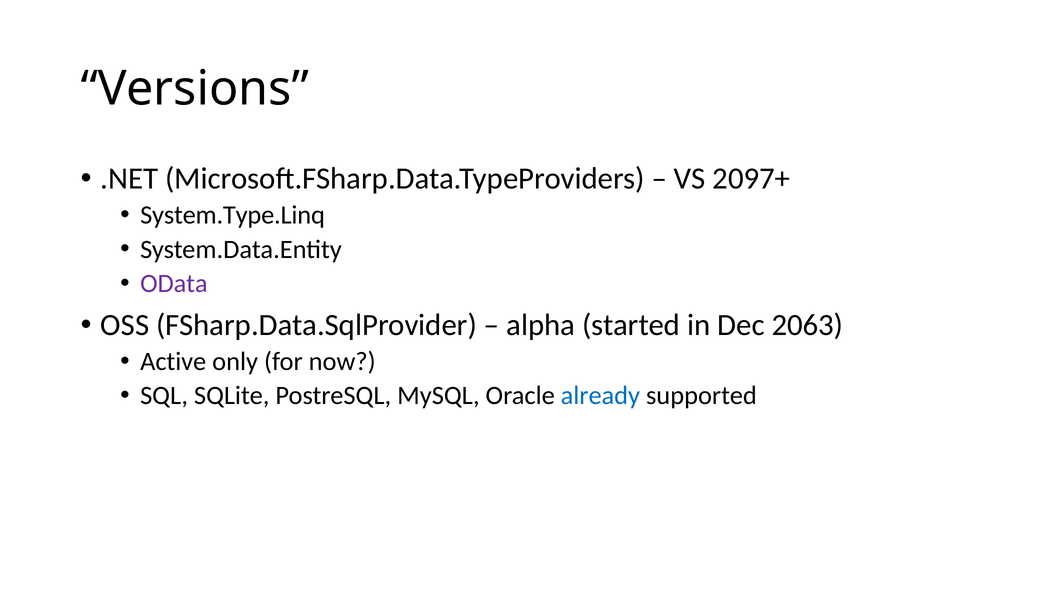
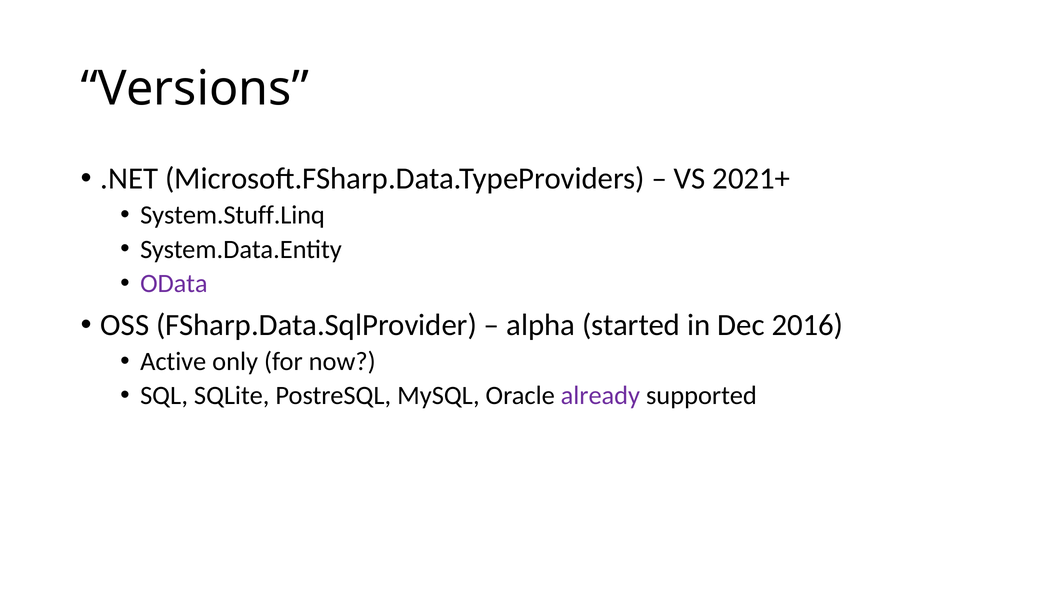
2097+: 2097+ -> 2021+ (751, 179)
System.Type.Linq: System.Type.Linq -> System.Stuff.Linq (233, 215)
2063: 2063 -> 2016 (807, 325)
already colour: blue -> purple (600, 396)
